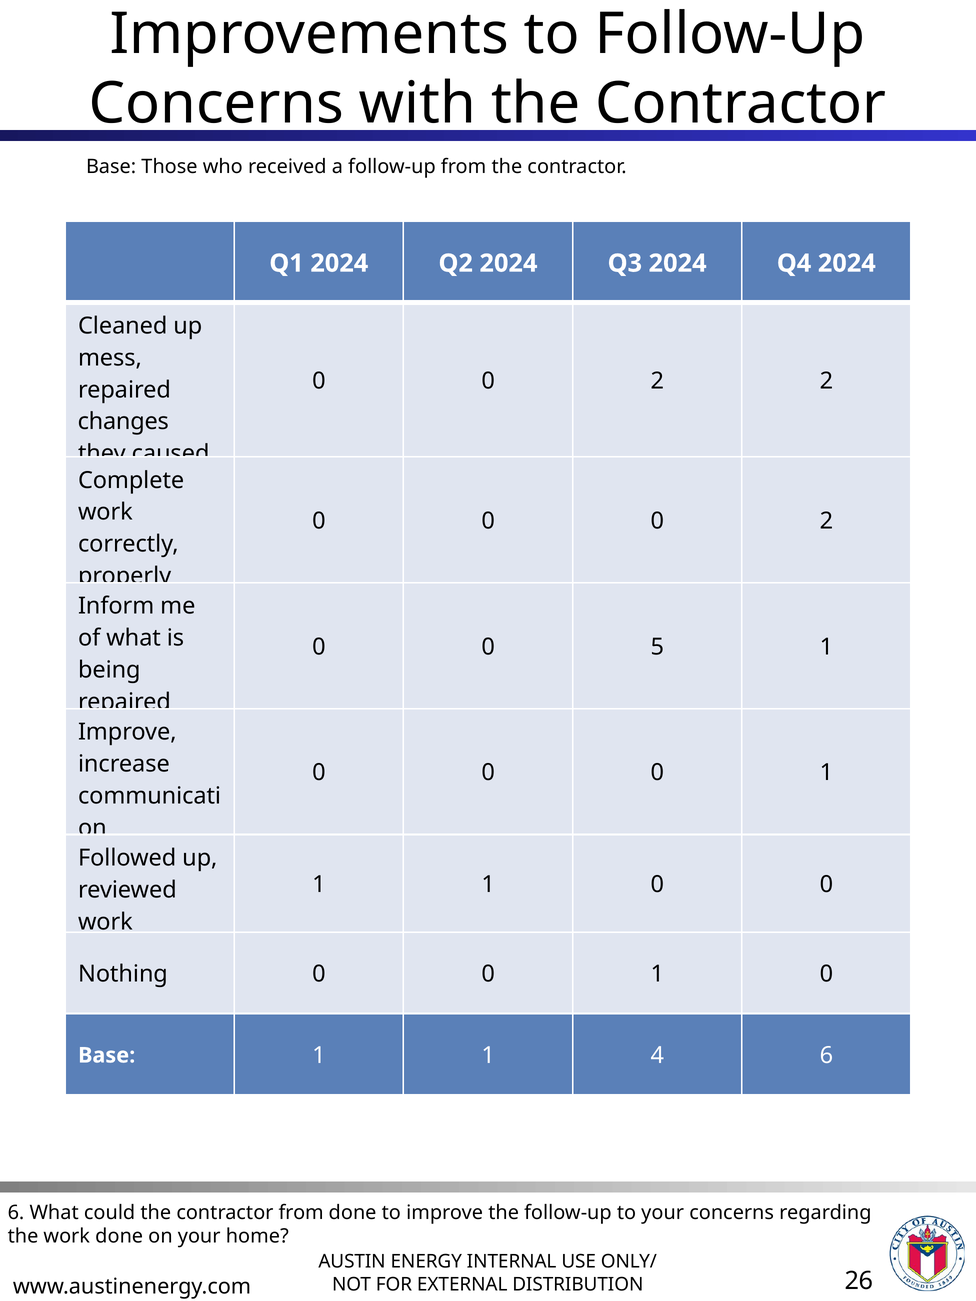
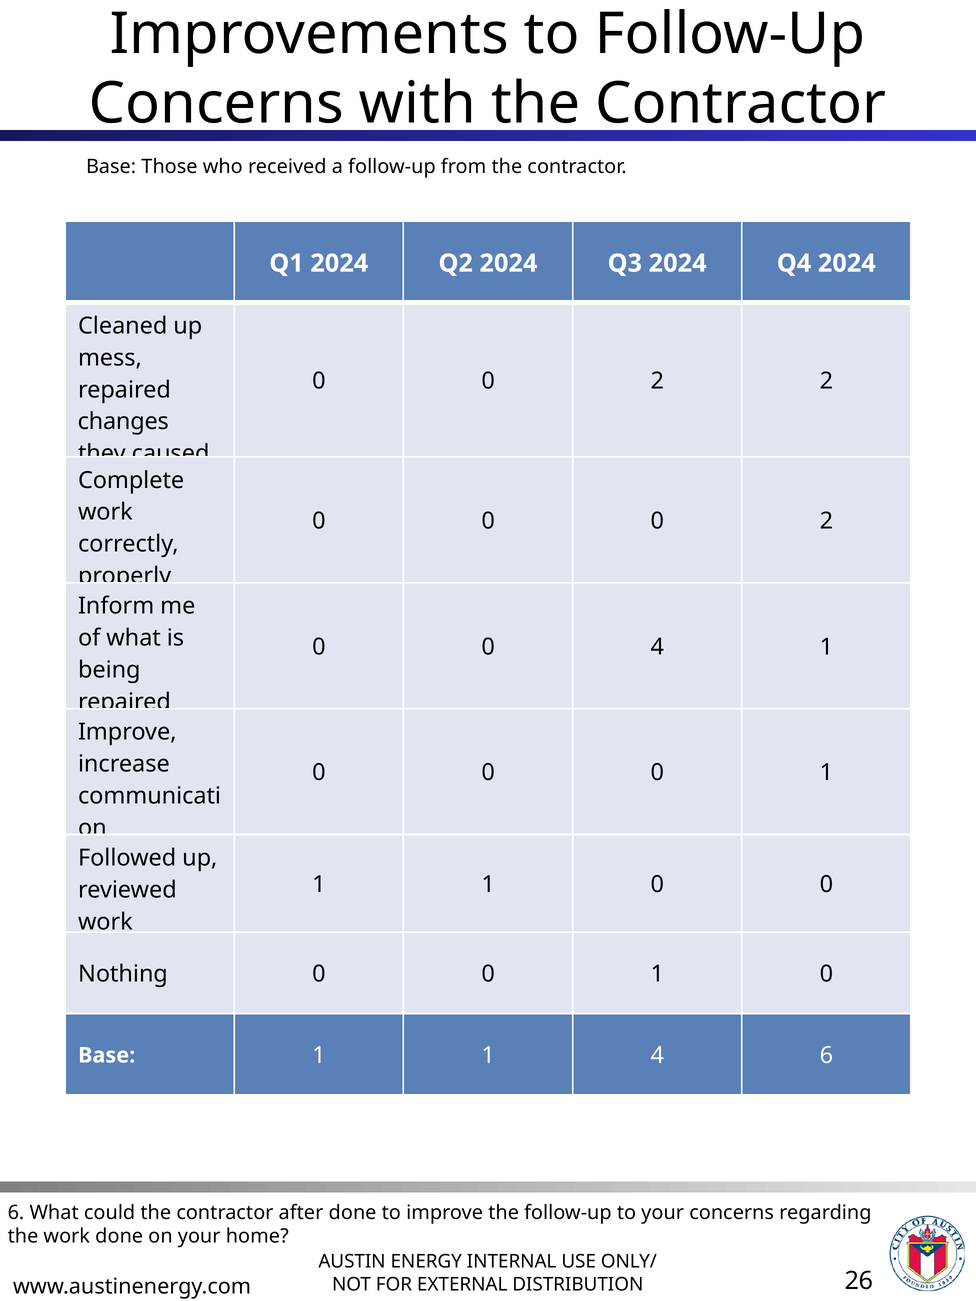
0 5: 5 -> 4 (657, 647)
contractor from: from -> after (301, 1213)
